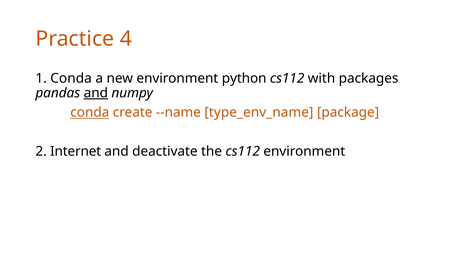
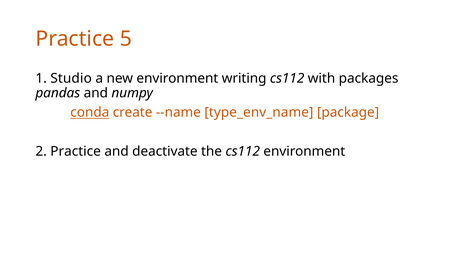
4: 4 -> 5 (126, 39)
1 Conda: Conda -> Studio (71, 79)
python: python -> writing (244, 79)
and underline: present -> none (96, 93)
2 Internet: Internet -> Practice (76, 152)
